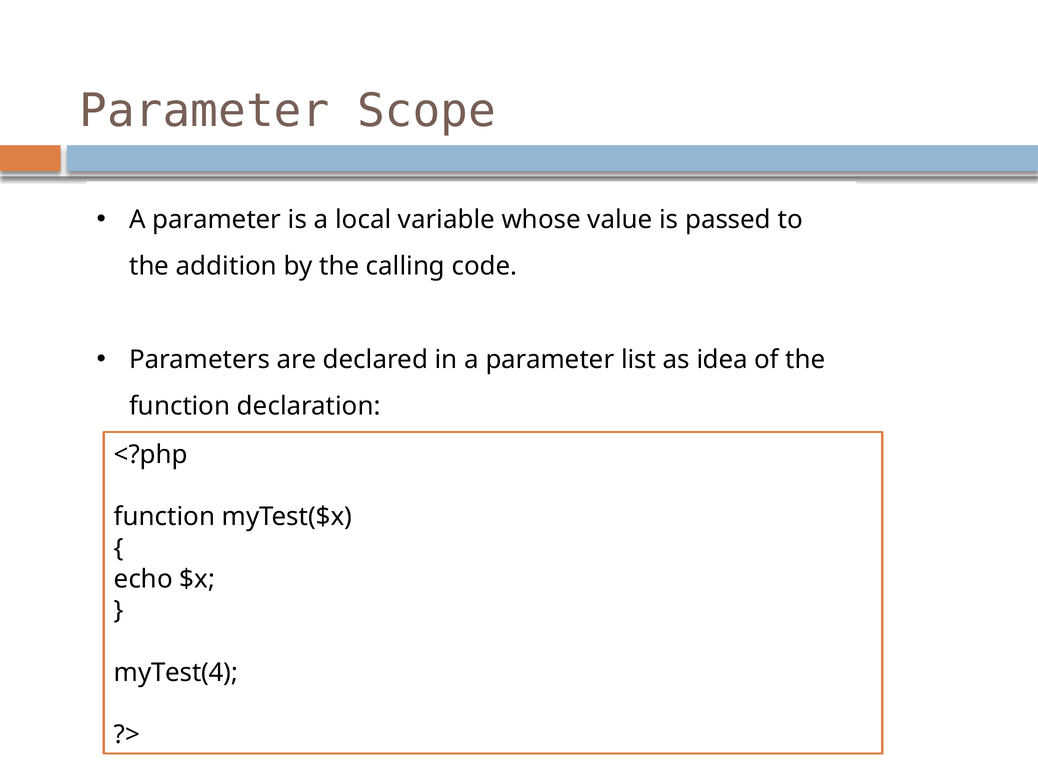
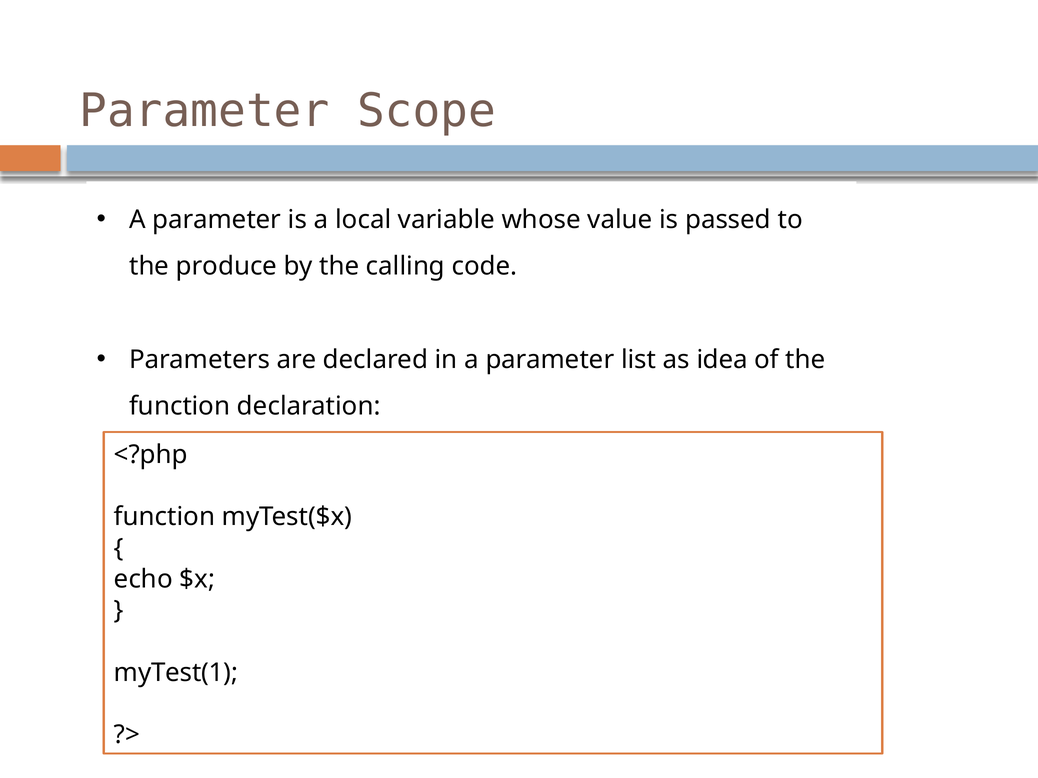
addition: addition -> produce (226, 266)
myTest(4: myTest(4 -> myTest(1 (176, 673)
